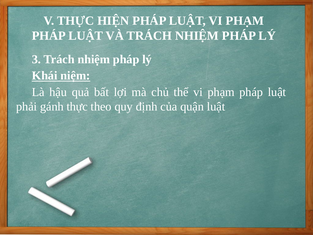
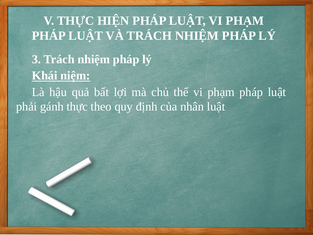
quận: quận -> nhân (192, 107)
